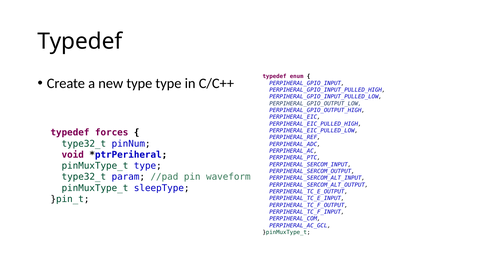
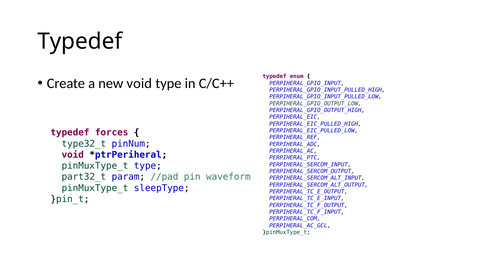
new type: type -> void (139, 83)
type32_t: type32_t -> part32_t (84, 177)
